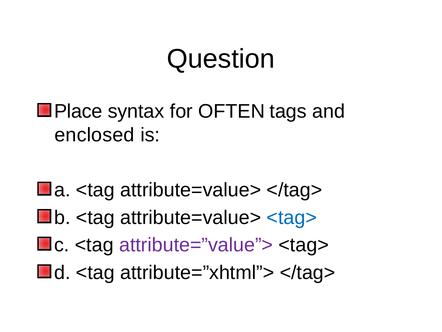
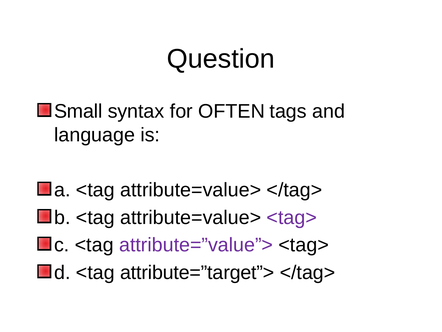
Place: Place -> Small (78, 111)
enclosed: enclosed -> language (95, 135)
<tag> colour: blue -> purple (292, 217)
attribute=”xhtml”>: attribute=”xhtml”> -> attribute=”target”> (197, 272)
